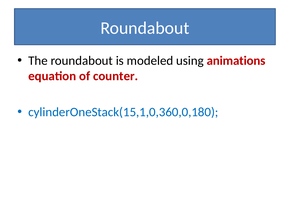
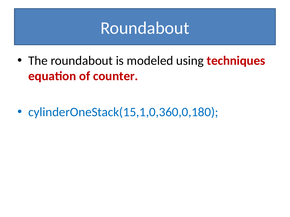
animations: animations -> techniques (236, 61)
